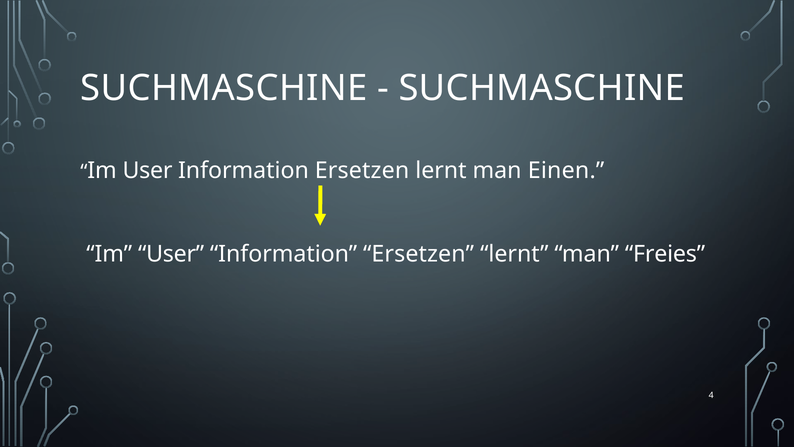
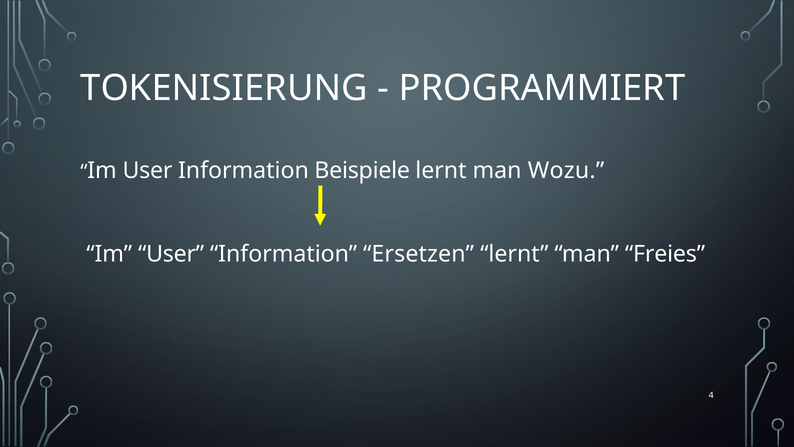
SUCHMASCHINE: SUCHMASCHINE -> TOKENISIERUNG (224, 88)
SUCHMASCHINE: SUCHMASCHINE -> PROGRAMMIERT (542, 88)
Ersetzen: Ersetzen -> Beispiele (362, 171)
Einen: Einen -> Wozu (566, 171)
